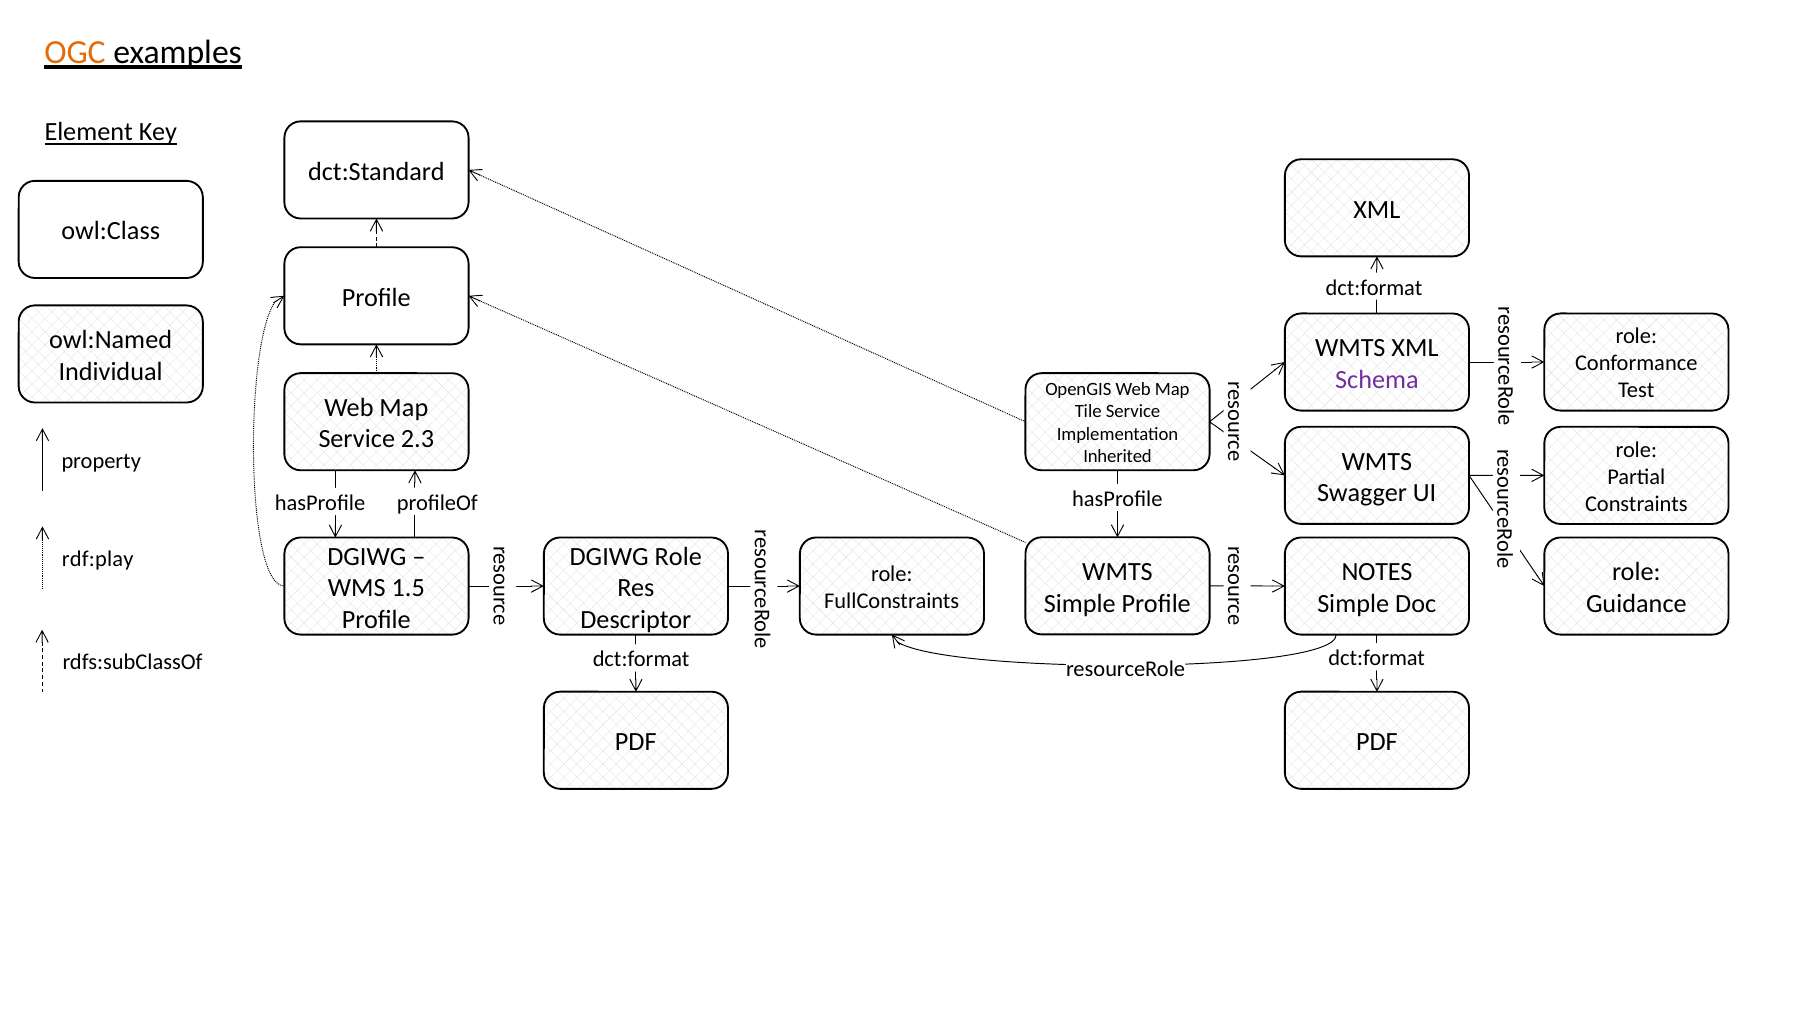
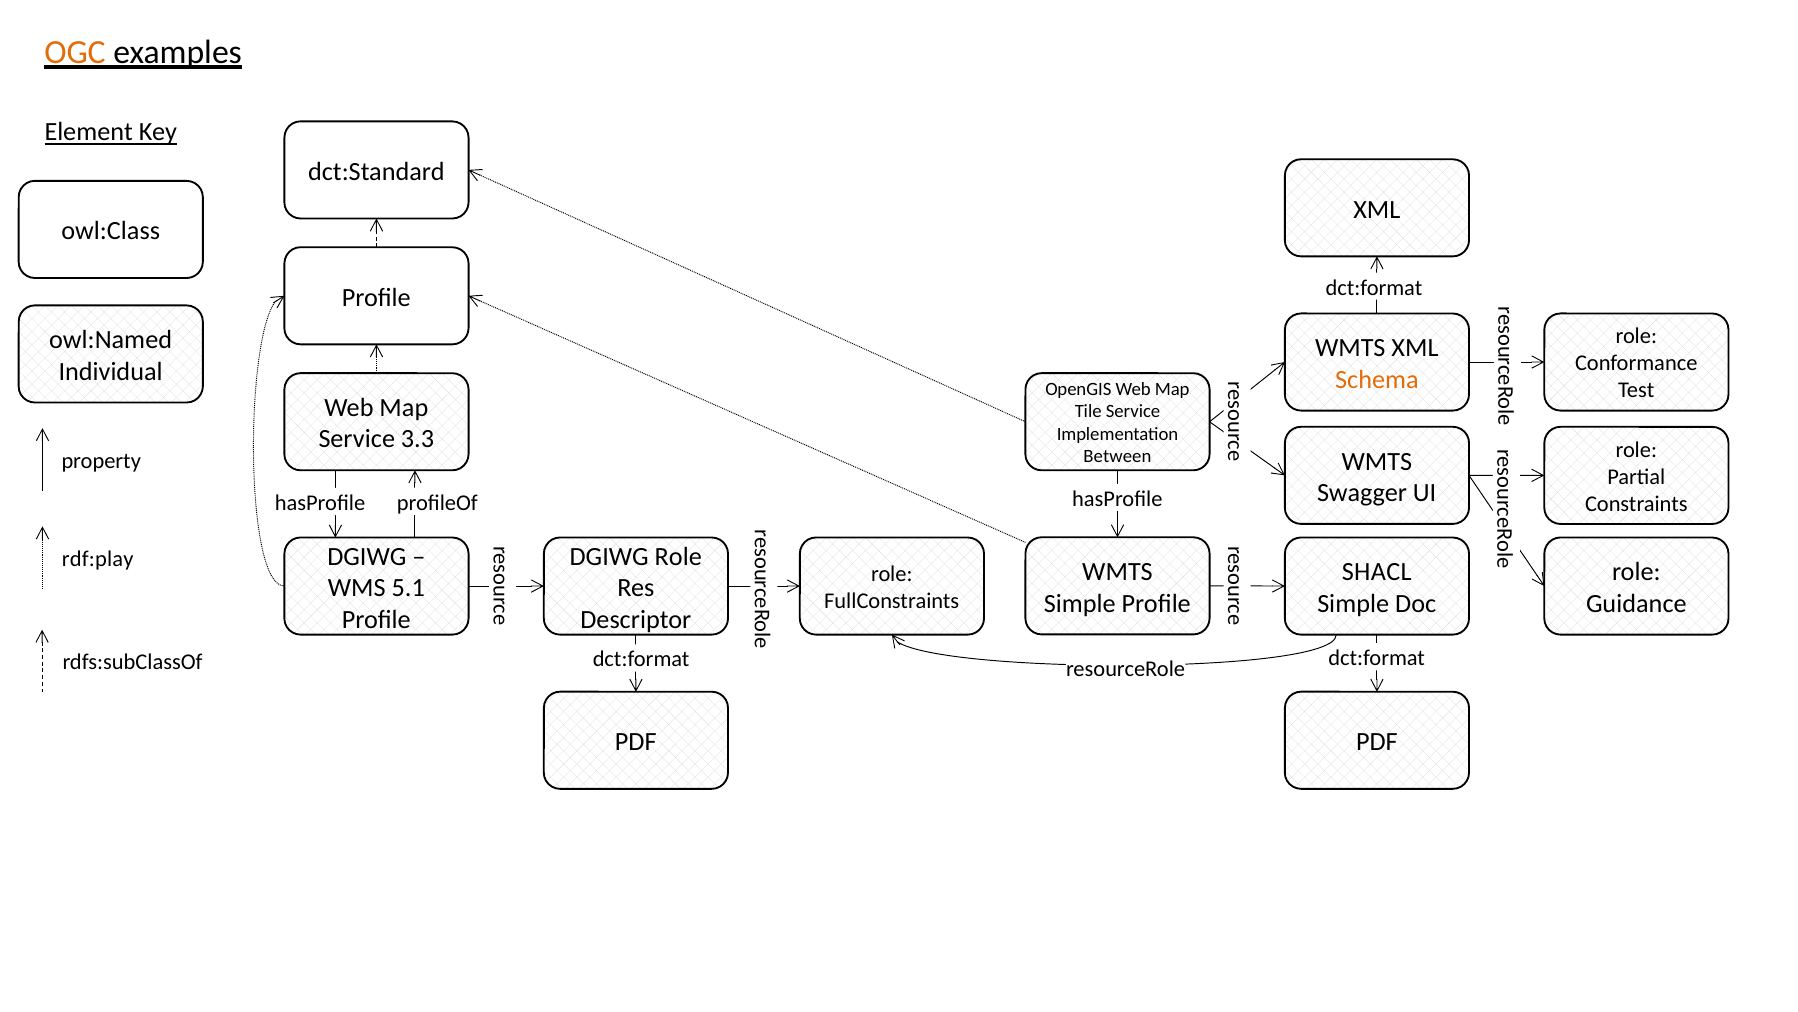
Schema colour: purple -> orange (1377, 379)
2.3: 2.3 -> 3.3 (418, 439)
Inherited: Inherited -> Between (1117, 456)
NOTES: NOTES -> SHACL (1377, 572)
1.5: 1.5 -> 5.1 (408, 587)
